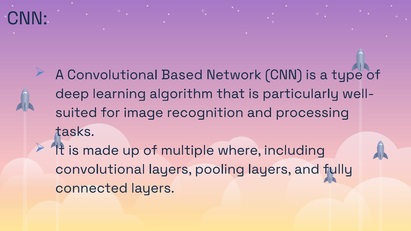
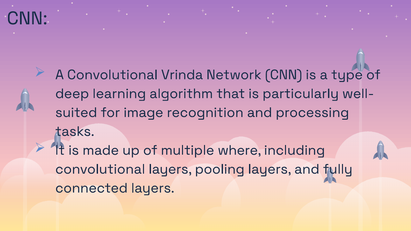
Based: Based -> Vrinda (182, 75)
